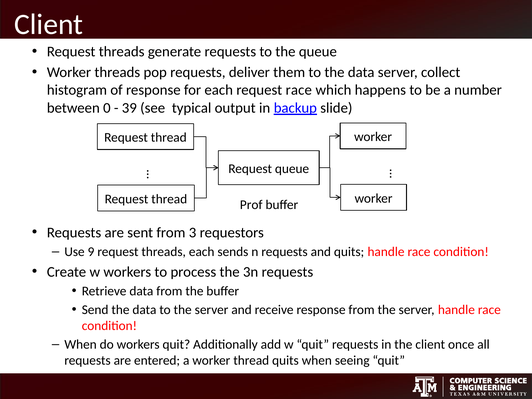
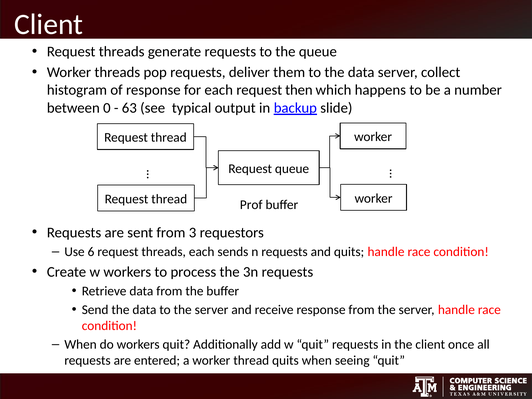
request race: race -> then (299, 90)
39: 39 -> 63 (129, 108)
9: 9 -> 6 (91, 252)
